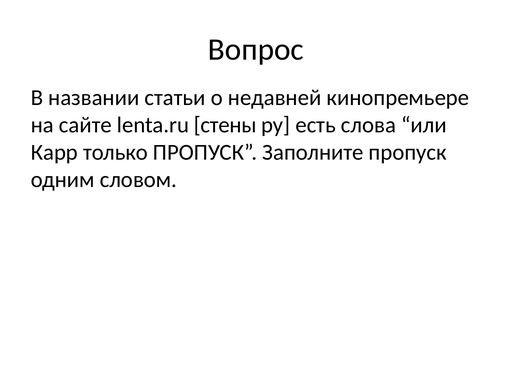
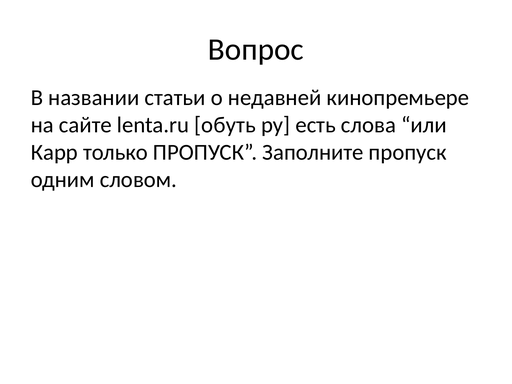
стены: стены -> обуть (225, 125)
